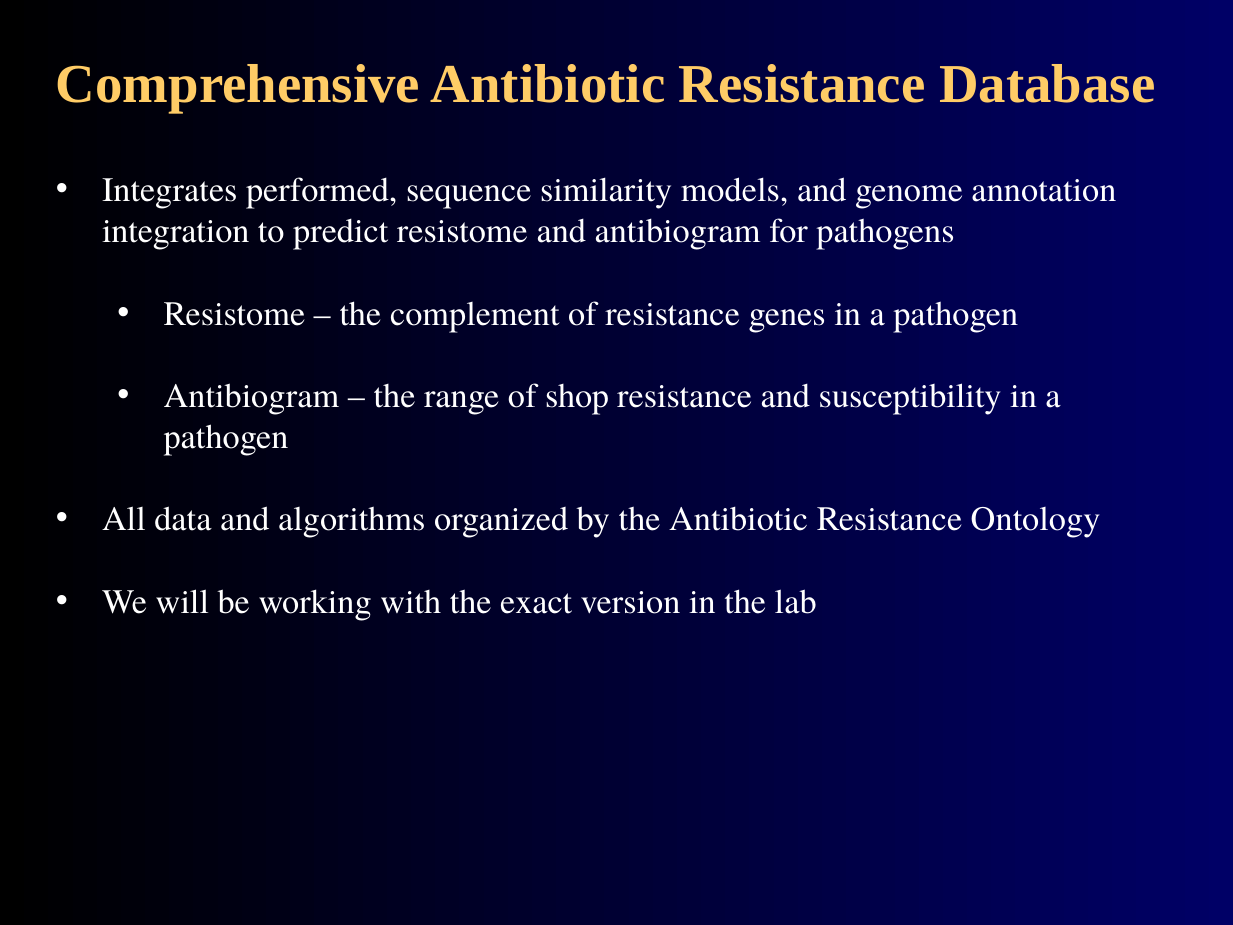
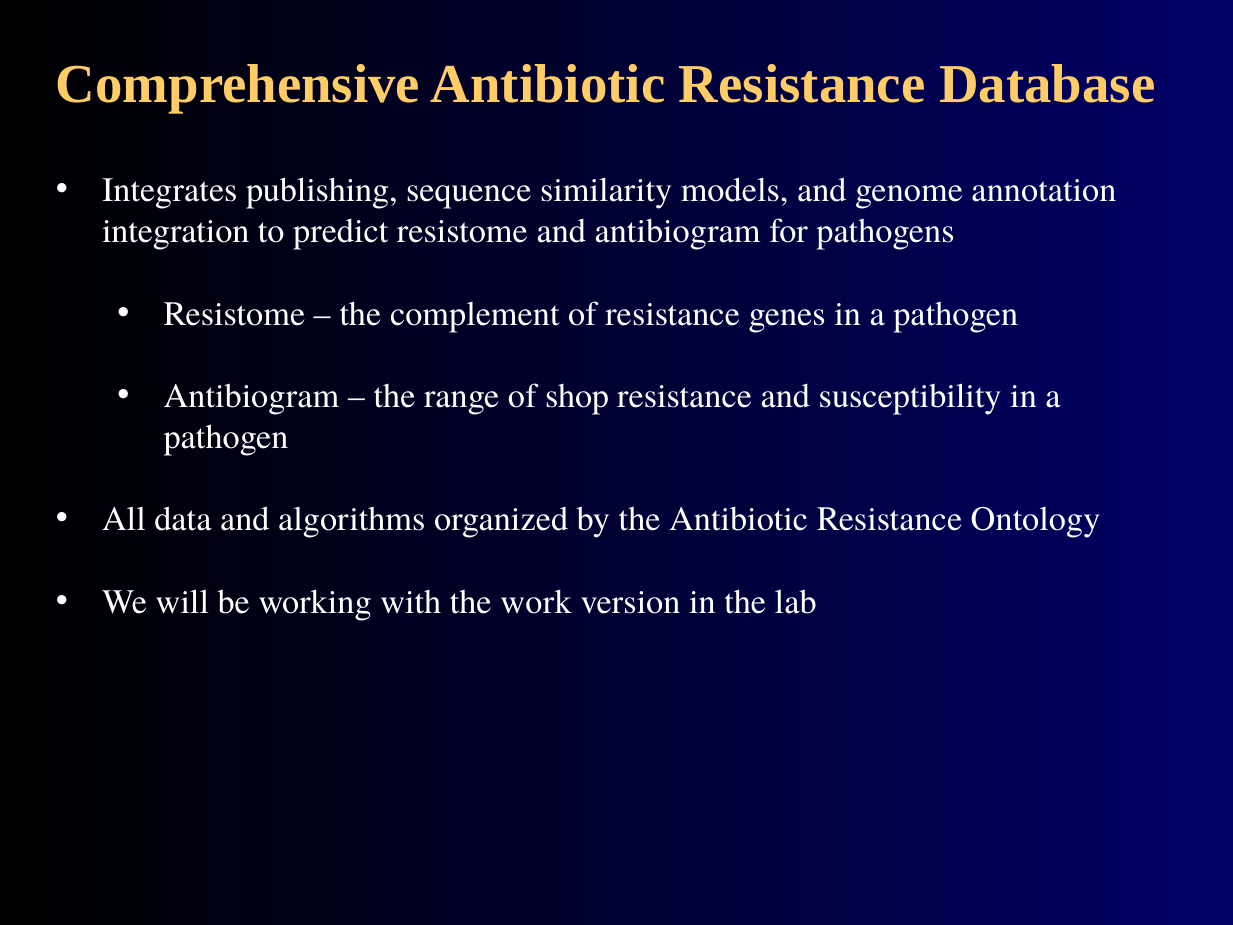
performed: performed -> publishing (322, 190)
exact: exact -> work (536, 602)
